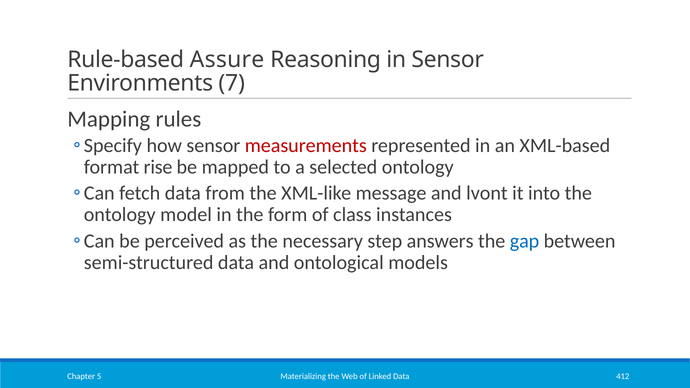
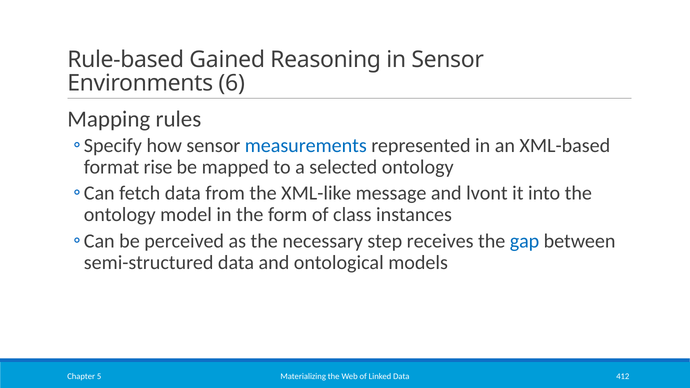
Assure: Assure -> Gained (227, 60)
7: 7 -> 6 (232, 83)
measurements colour: red -> blue (306, 146)
answers: answers -> receives (440, 241)
